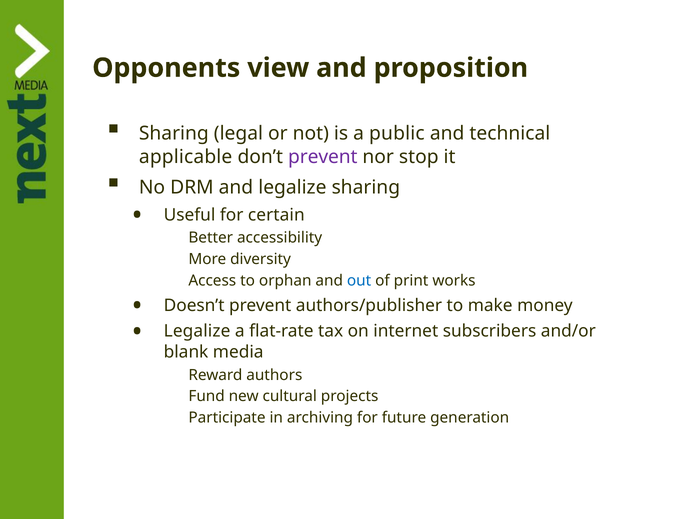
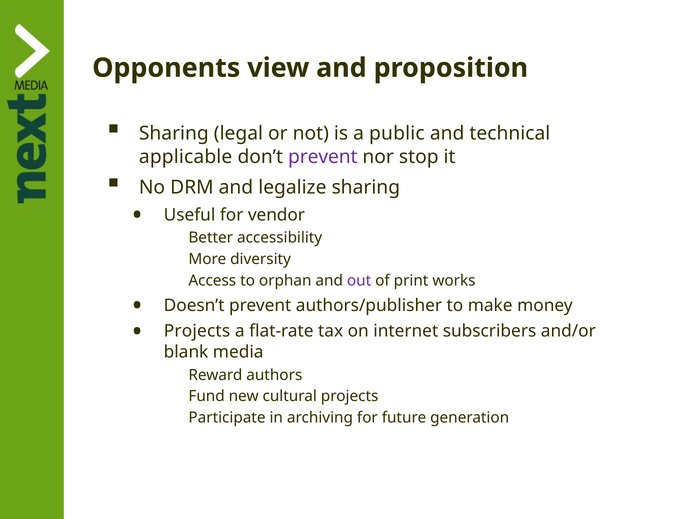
certain: certain -> vendor (276, 215)
out colour: blue -> purple (359, 281)
Legalize: Legalize -> Projects (197, 331)
